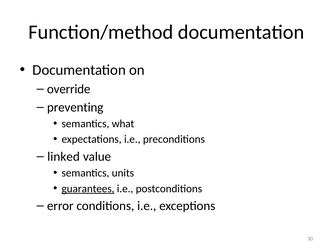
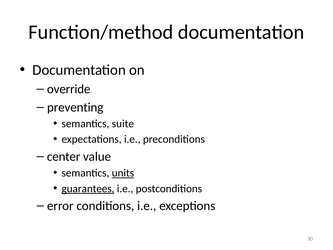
what: what -> suite (123, 124)
linked: linked -> center (64, 156)
units underline: none -> present (123, 173)
